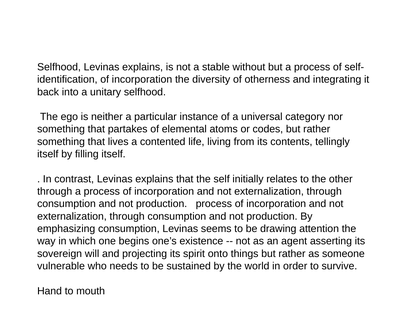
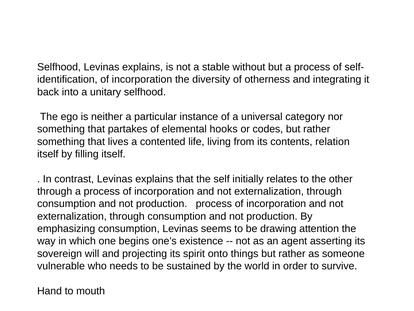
atoms: atoms -> hooks (224, 129)
tellingly: tellingly -> relation (332, 141)
